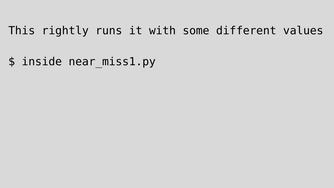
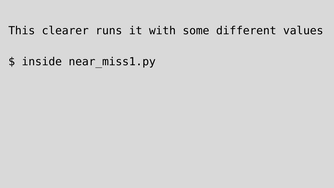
rightly: rightly -> clearer (65, 31)
